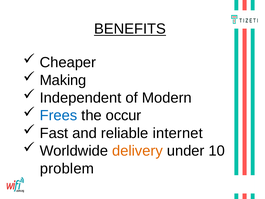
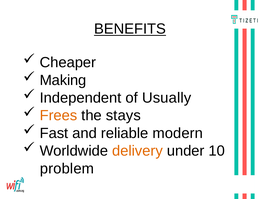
Modern: Modern -> Usually (167, 98)
Frees colour: blue -> orange (58, 115)
occur: occur -> stays (123, 115)
internet: internet -> modern (178, 133)
